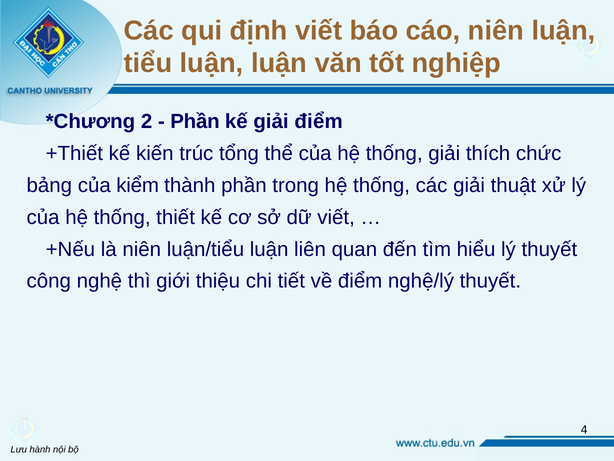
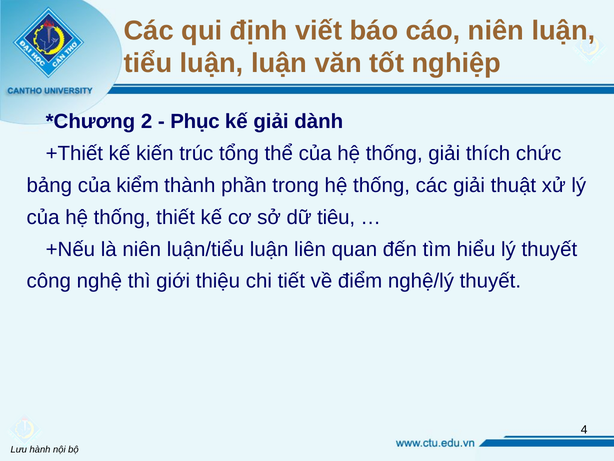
Phần: Phần -> Phục (195, 121)
giải điểm: điểm -> dành (319, 121)
dữ viết: viết -> tiêu (336, 217)
